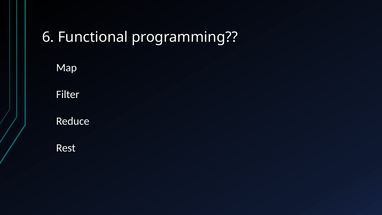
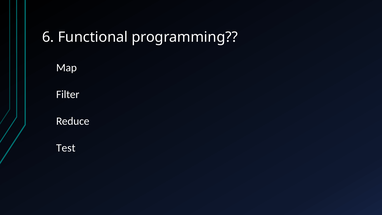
Rest: Rest -> Test (66, 148)
